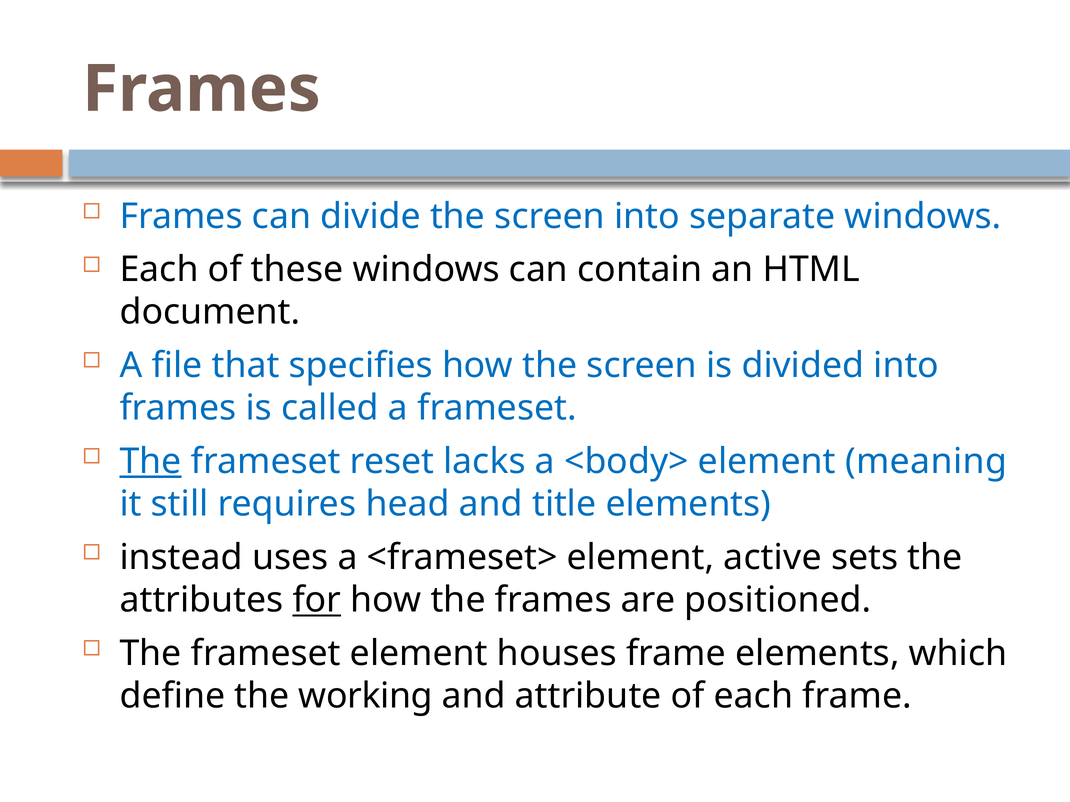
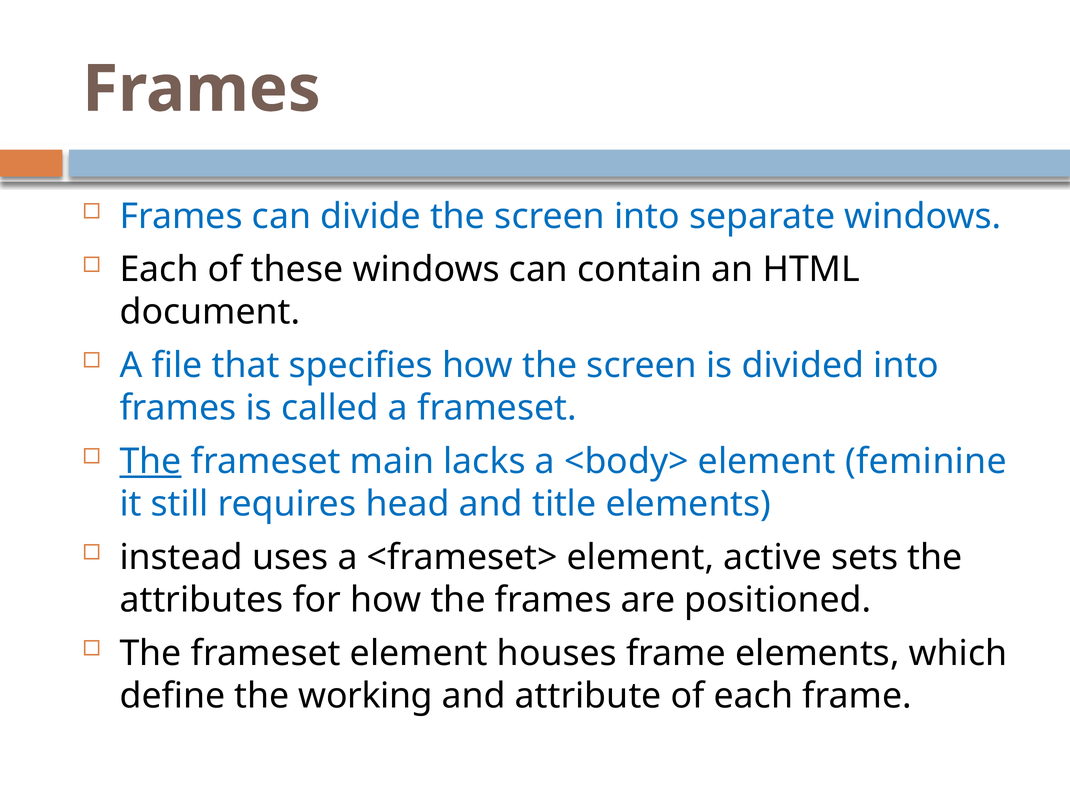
reset: reset -> main (392, 462)
meaning: meaning -> feminine (926, 462)
for underline: present -> none (317, 600)
